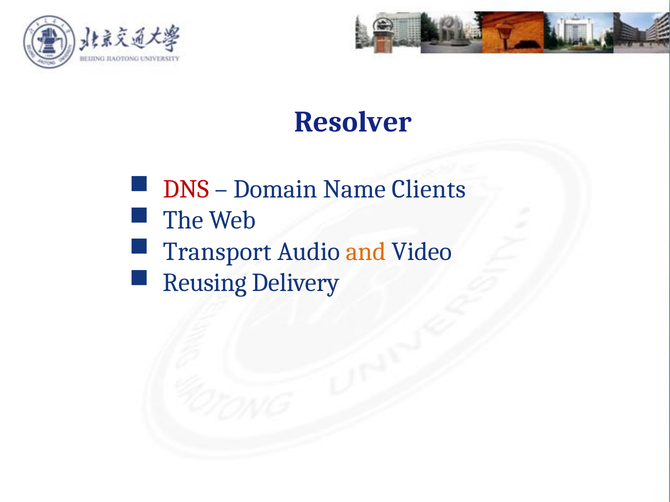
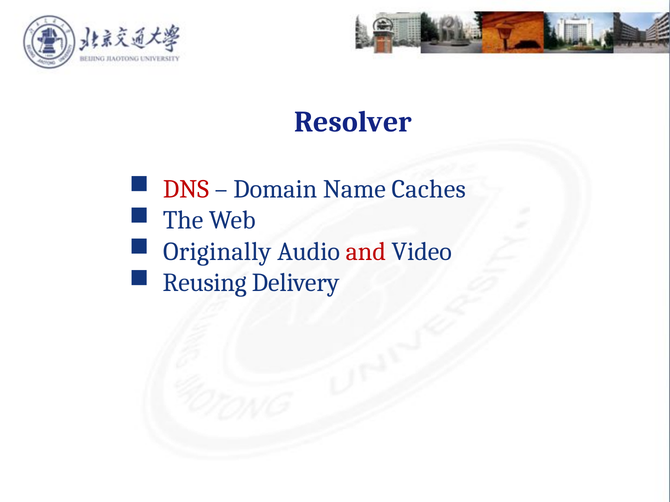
Clients: Clients -> Caches (429, 189)
Transport: Transport -> Originally (217, 252)
and colour: orange -> red (366, 252)
